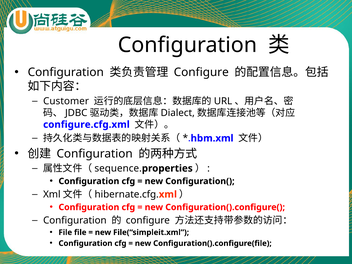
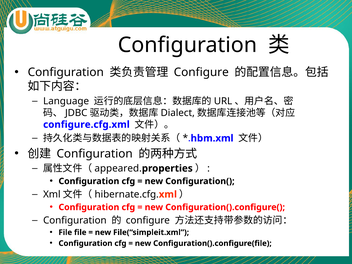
Customer: Customer -> Language (66, 101)
sequence: sequence -> appeared (118, 168)
